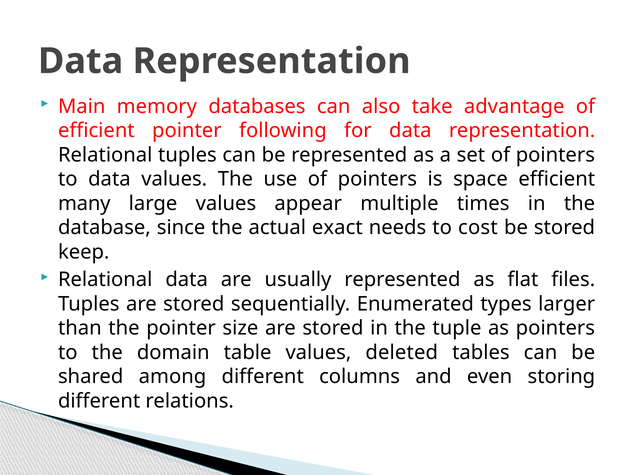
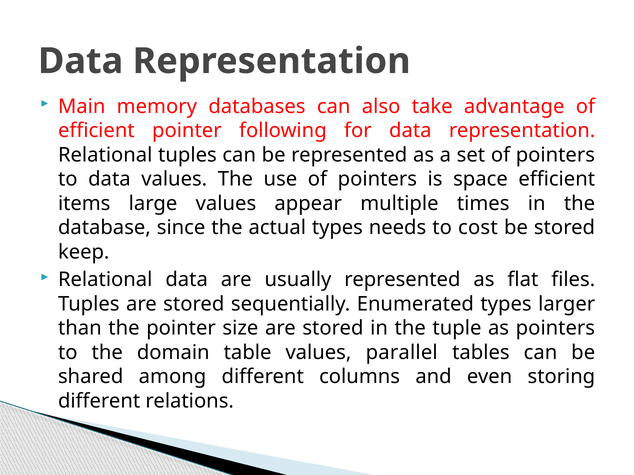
many: many -> items (84, 204)
actual exact: exact -> types (337, 228)
deleted: deleted -> parallel (402, 353)
